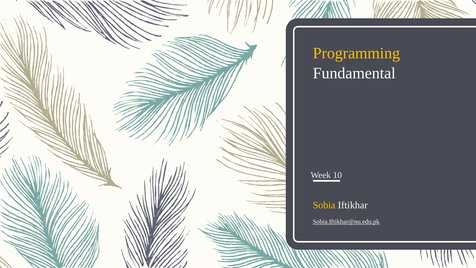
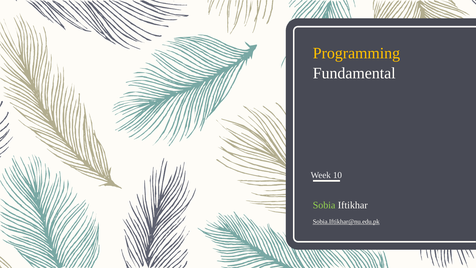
Sobia colour: yellow -> light green (324, 205)
